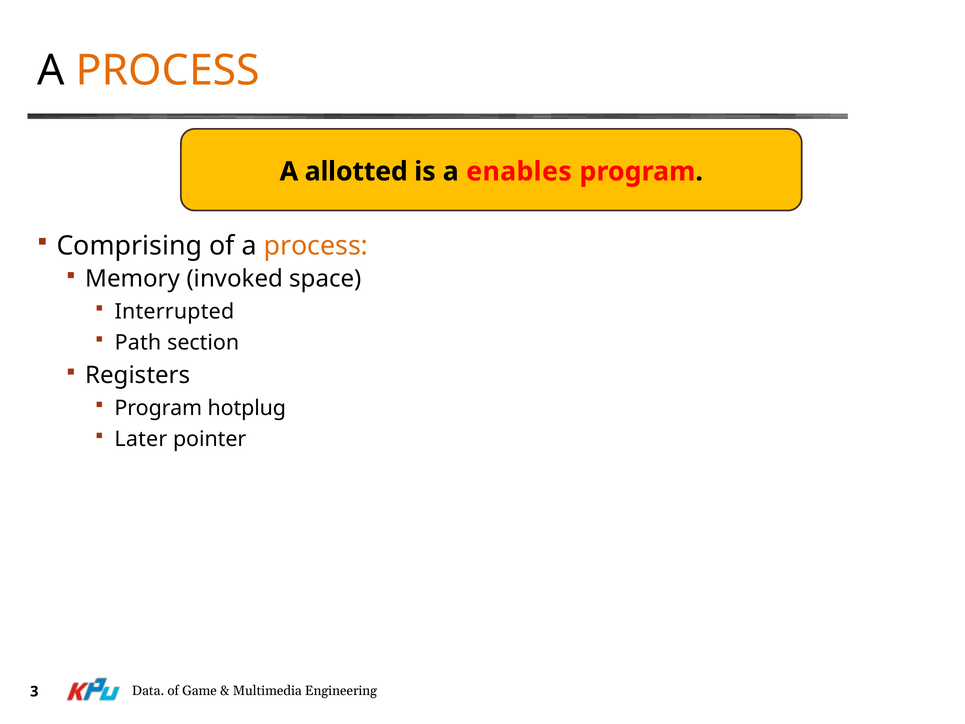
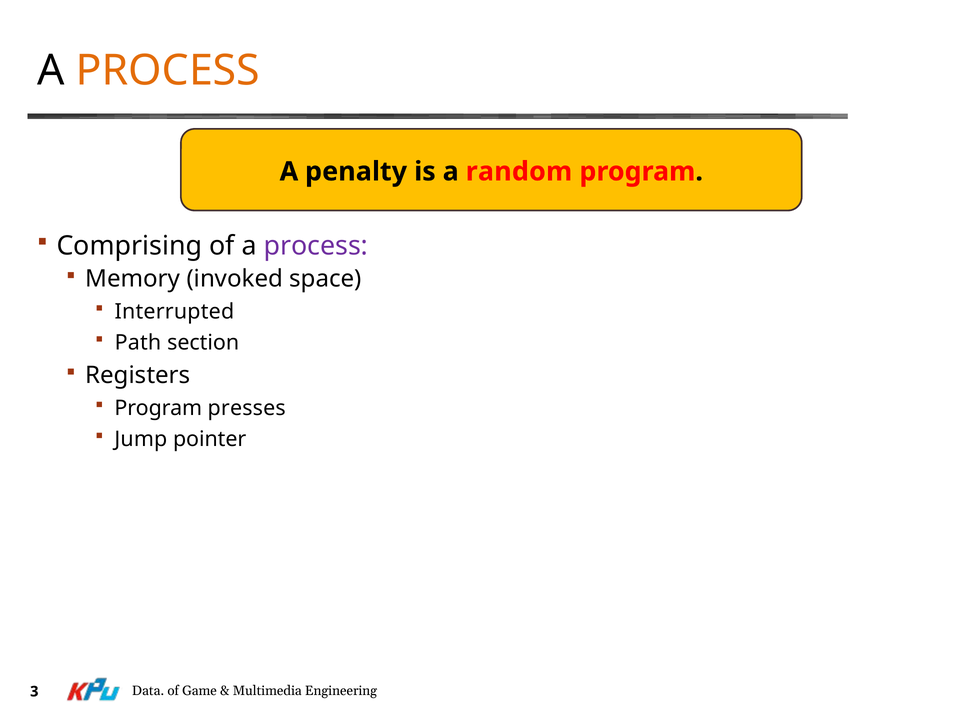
allotted: allotted -> penalty (356, 171)
enables: enables -> random (519, 171)
process colour: orange -> purple (316, 246)
hotplug: hotplug -> presses (247, 408)
Later: Later -> Jump (141, 439)
